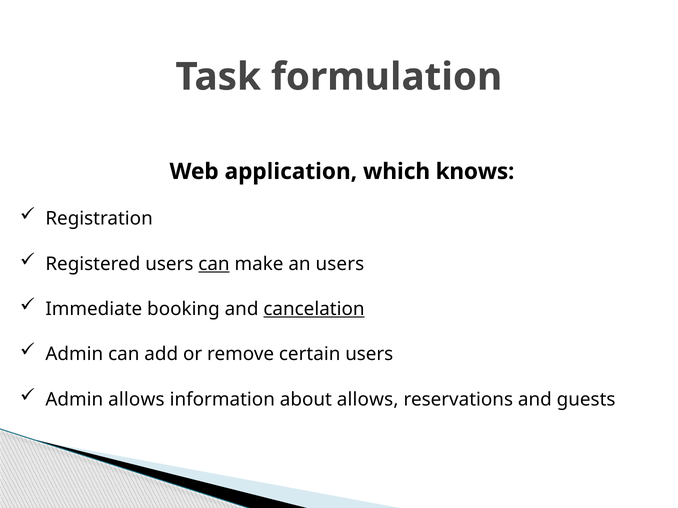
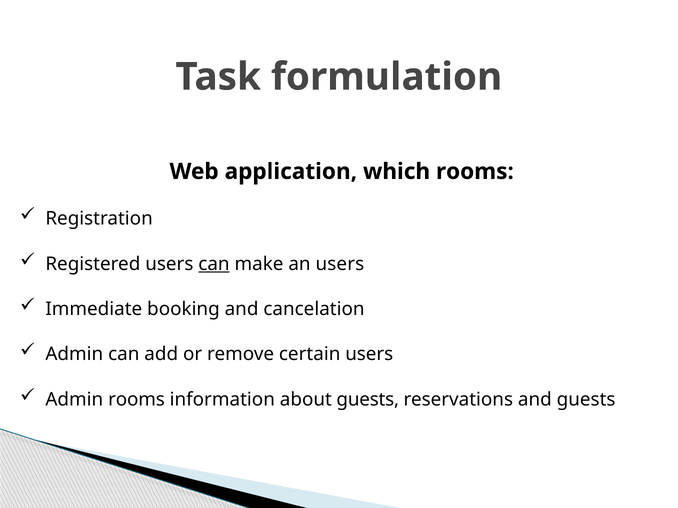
which knows: knows -> rooms (475, 172)
cancelation underline: present -> none (314, 309)
Admin allows: allows -> rooms (137, 400)
about allows: allows -> guests (368, 400)
